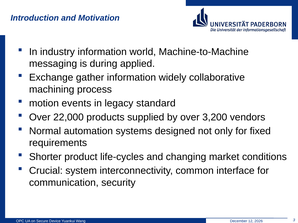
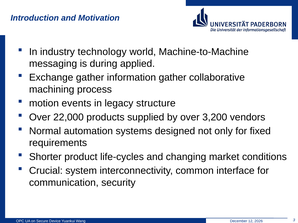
industry information: information -> technology (102, 52)
information widely: widely -> gather (173, 78)
standard: standard -> structure (156, 104)
